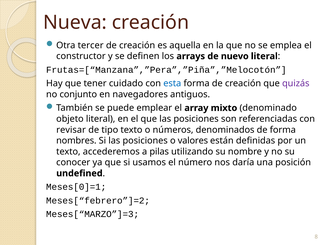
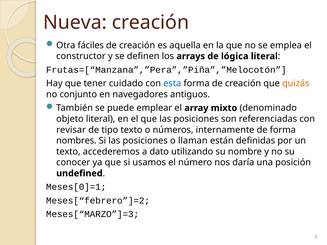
tercer: tercer -> fáciles (91, 45)
nuevo: nuevo -> lógica (235, 56)
quizás colour: purple -> orange (296, 84)
denominados: denominados -> internamente (225, 130)
valores: valores -> llaman (193, 141)
pilas: pilas -> dato (159, 152)
